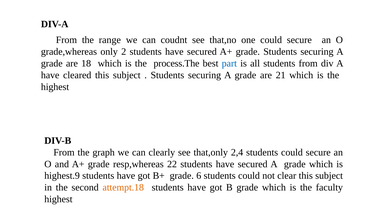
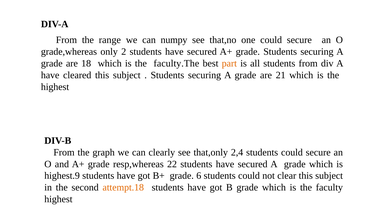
coudnt: coudnt -> numpy (174, 40)
process.The: process.The -> faculty.The (176, 63)
part colour: blue -> orange (229, 63)
